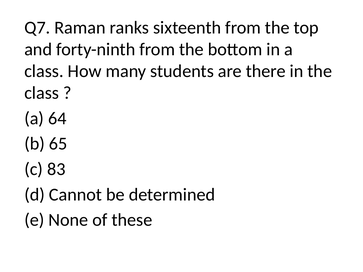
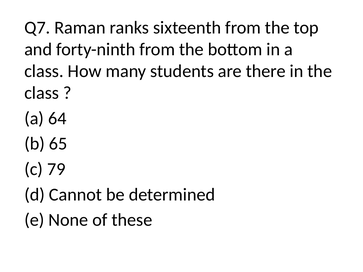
83: 83 -> 79 (56, 169)
